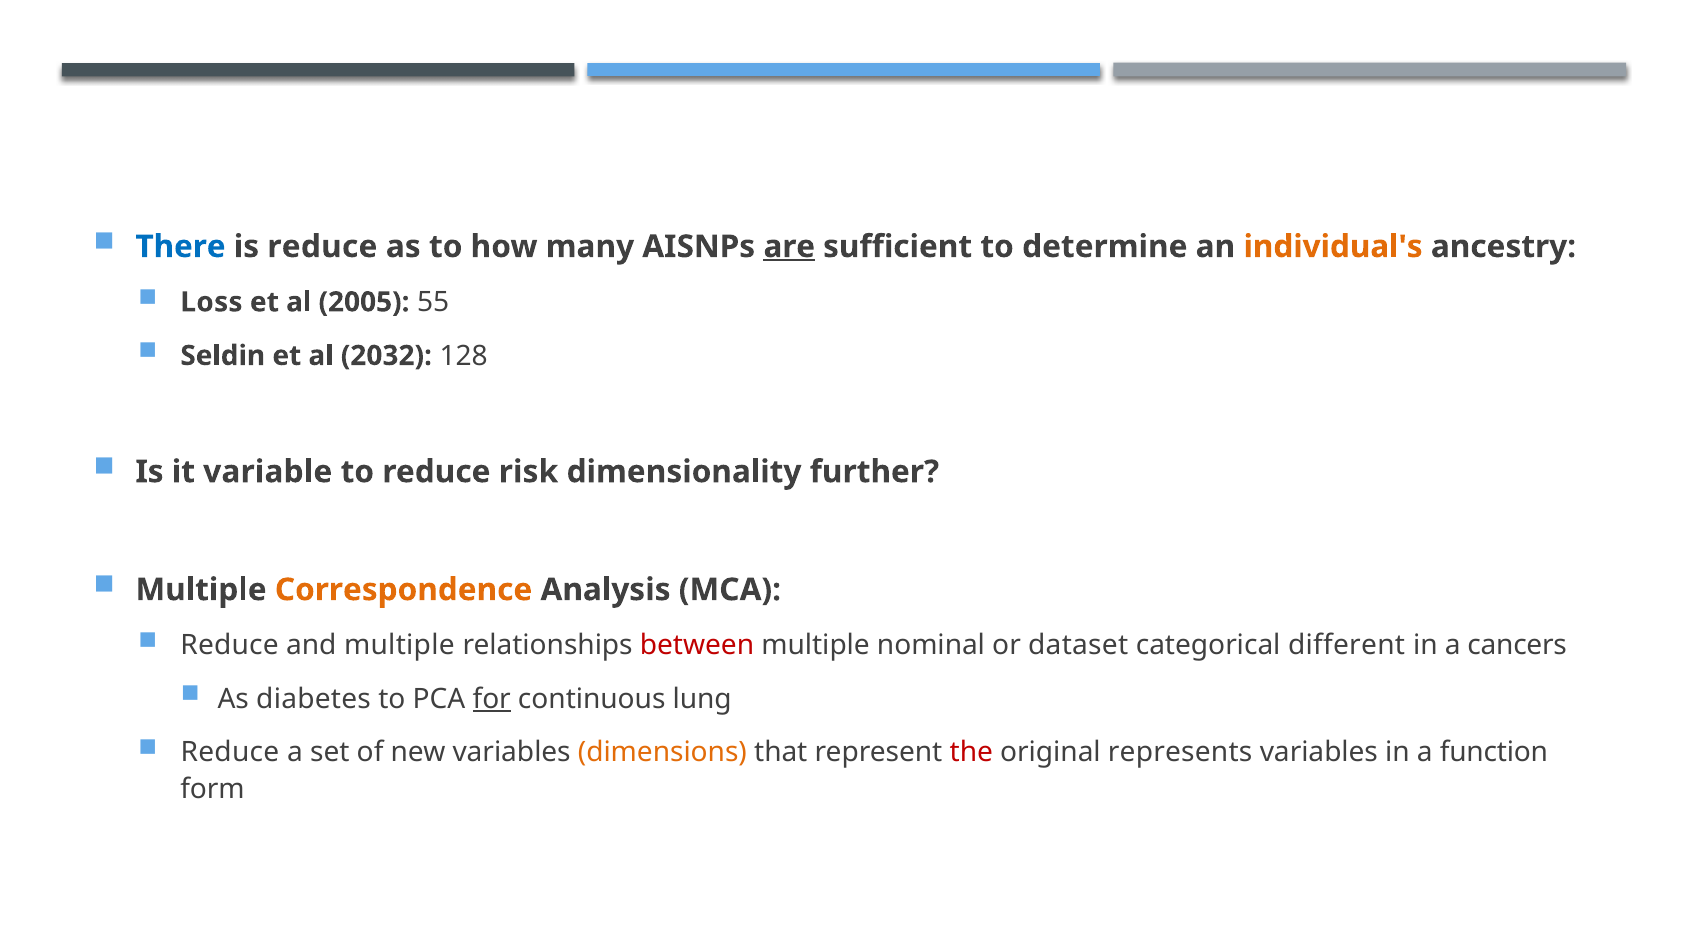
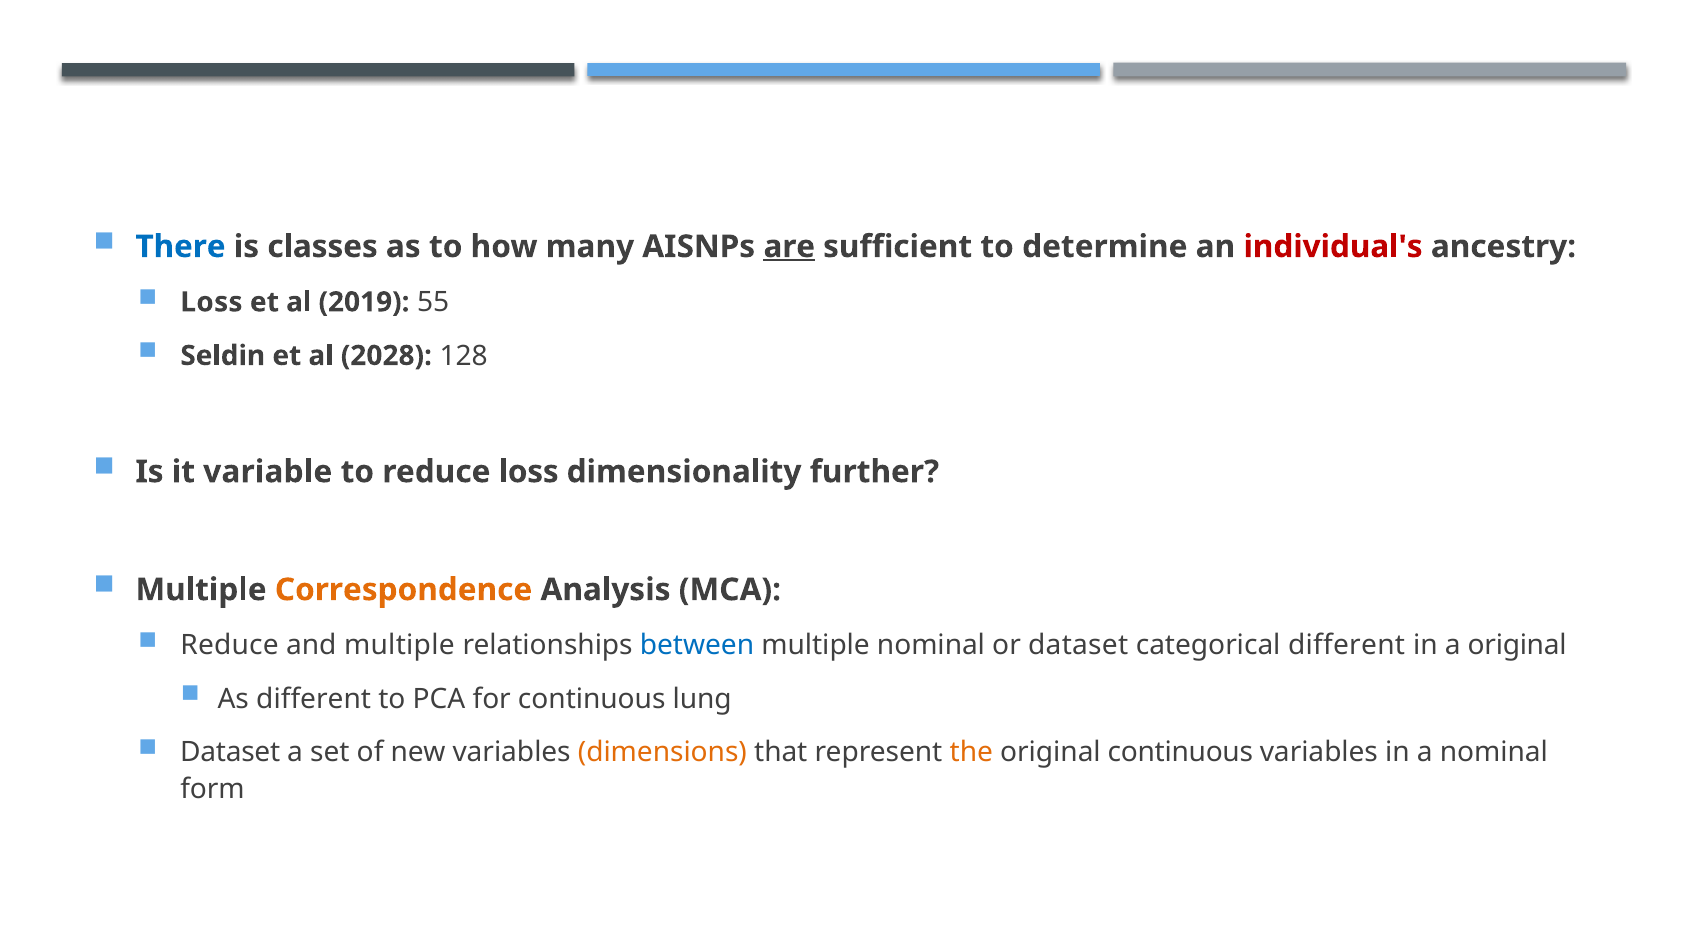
is reduce: reduce -> classes (323, 247)
individual's colour: orange -> red (1333, 247)
2005: 2005 -> 2019 (364, 302)
2032: 2032 -> 2028 (386, 356)
reduce risk: risk -> loss (529, 472)
between colour: red -> blue (697, 646)
a cancers: cancers -> original (1517, 646)
As diabetes: diabetes -> different (314, 699)
for underline: present -> none (492, 699)
Reduce: Reduce -> Dataset (230, 753)
the colour: red -> orange (971, 753)
original represents: represents -> continuous (1180, 753)
a function: function -> nominal (1494, 753)
